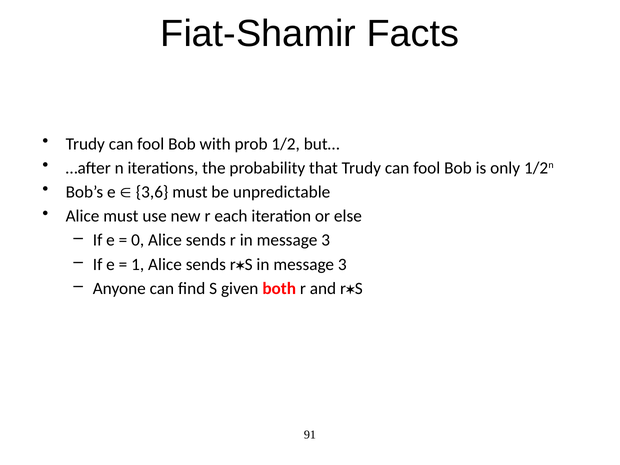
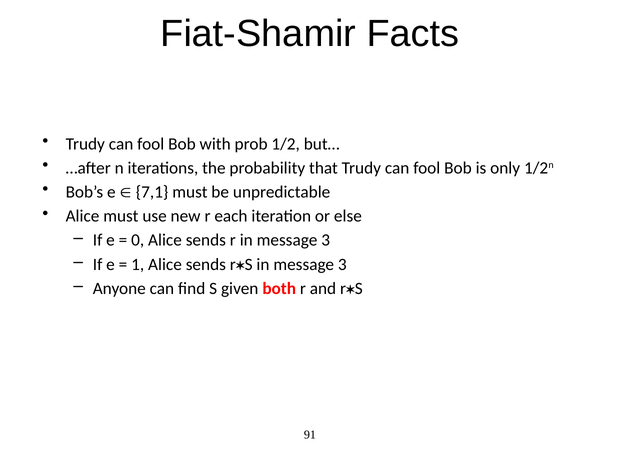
3,6: 3,6 -> 7,1 (152, 192)
